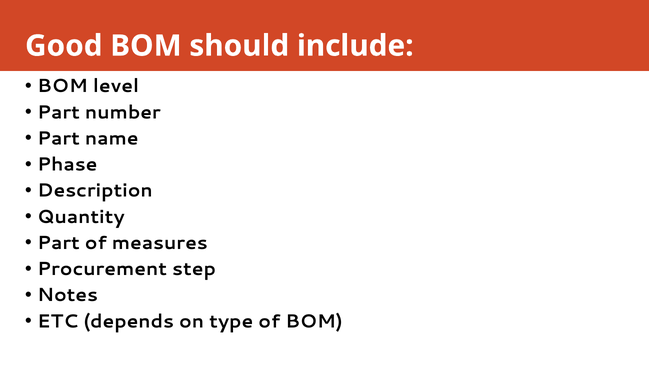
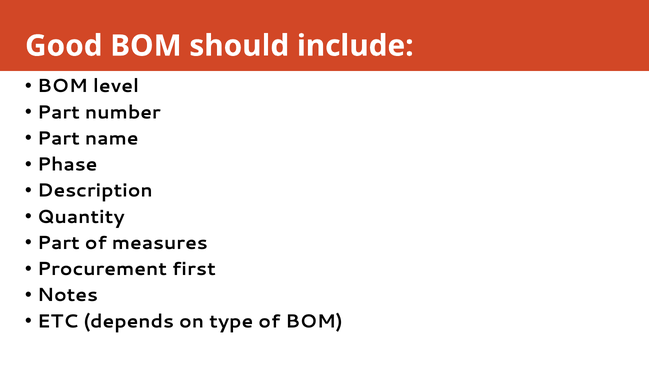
step: step -> first (194, 269)
